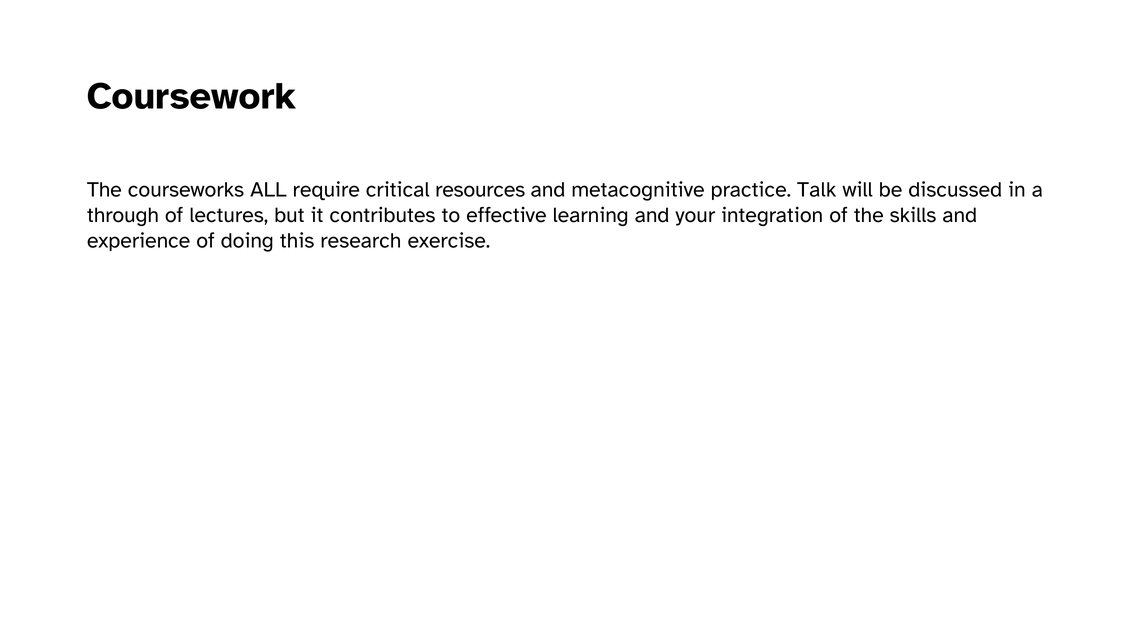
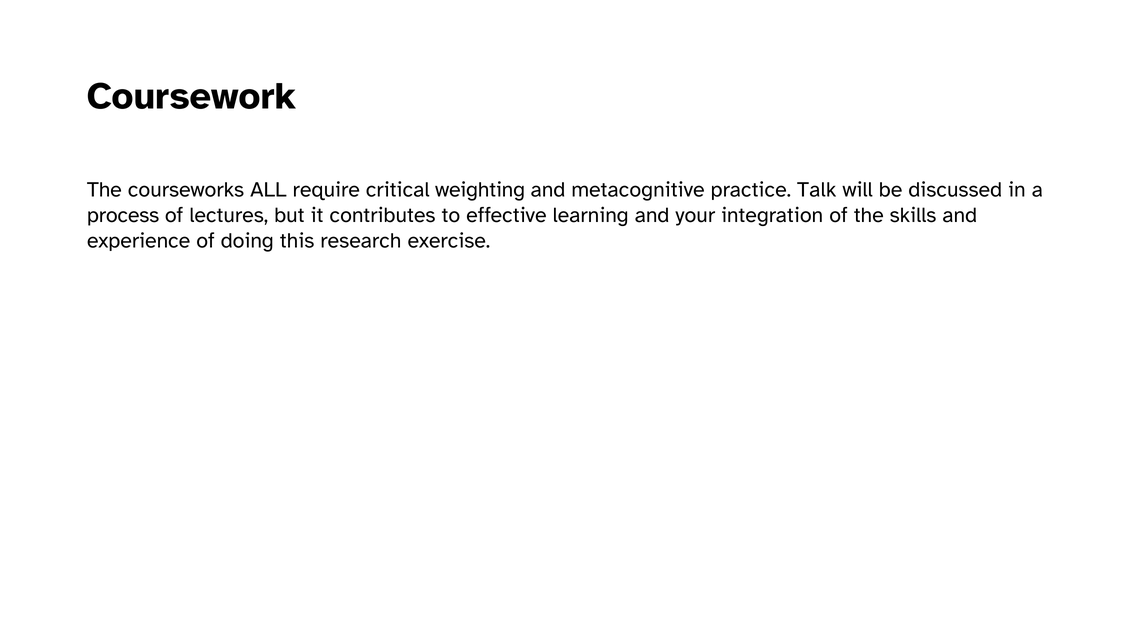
resources: resources -> weighting (480, 189)
through: through -> process (123, 215)
